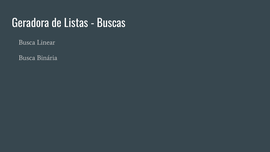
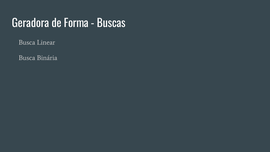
Listas: Listas -> Forma (76, 23)
